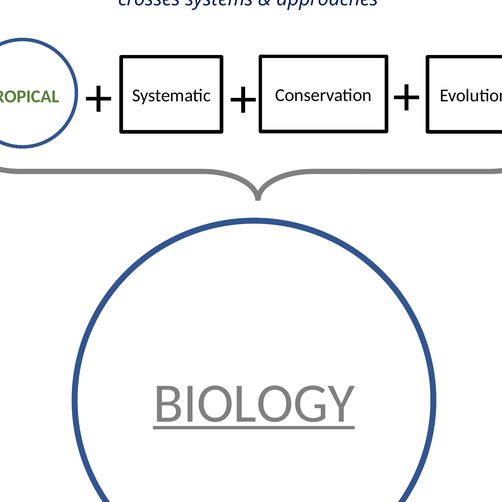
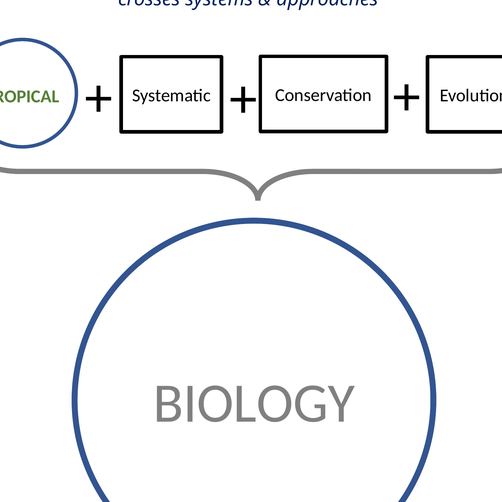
BIOLOGY underline: present -> none (254, 404)
